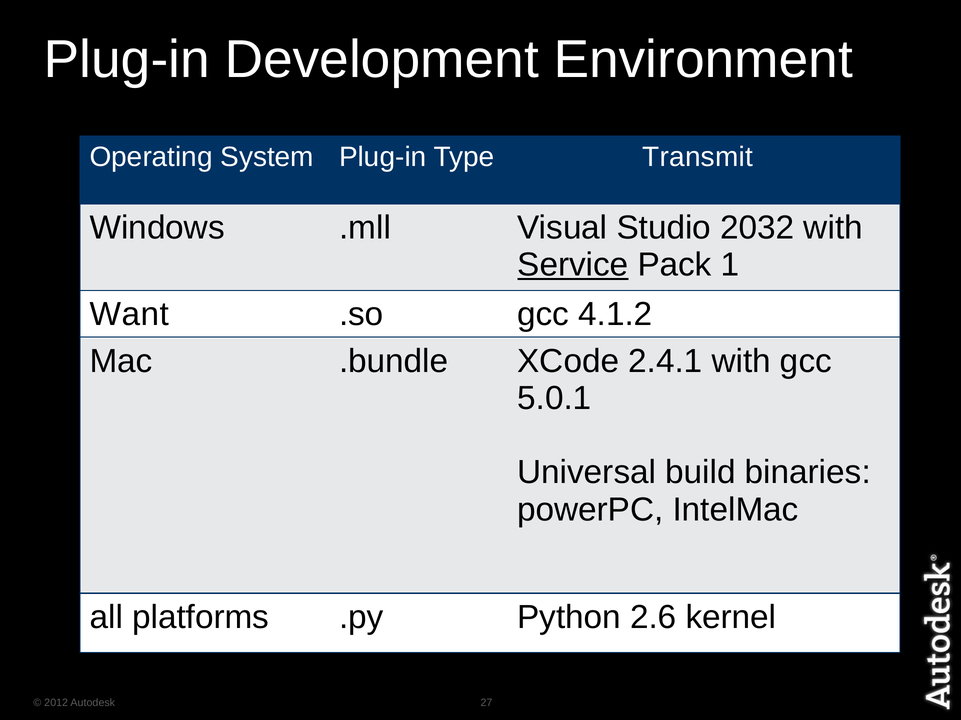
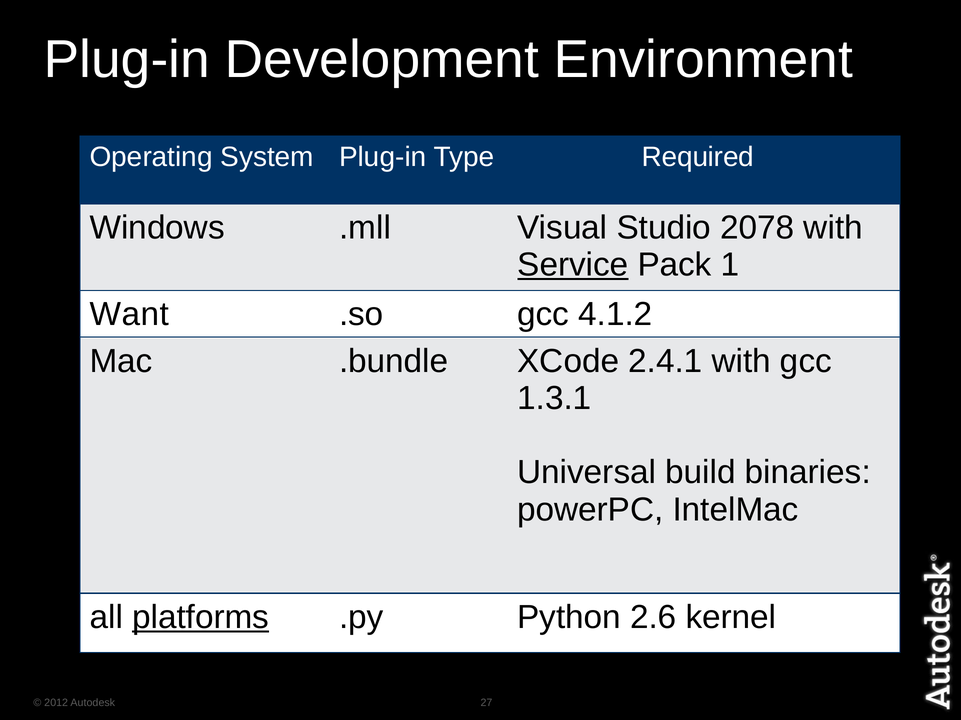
Transmit: Transmit -> Required (698, 157)
2032: 2032 -> 2078 (757, 228)
5.0.1: 5.0.1 -> 1.3.1 (554, 399)
platforms underline: none -> present (201, 618)
